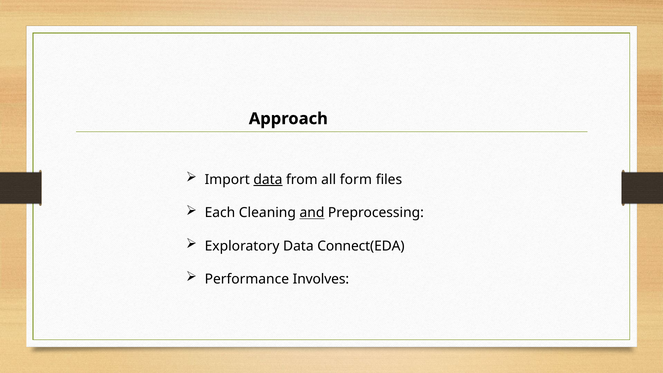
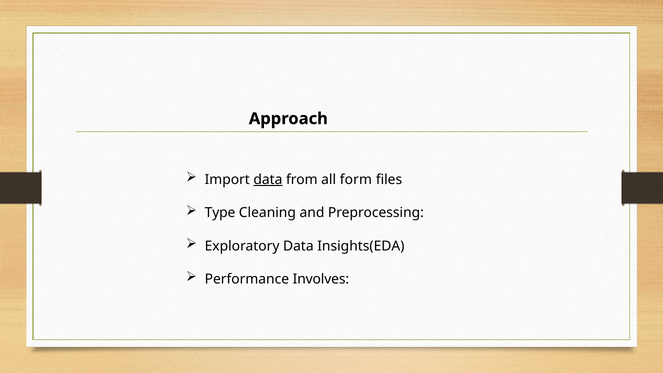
Each: Each -> Type (220, 213)
and underline: present -> none (312, 213)
Connect(EDA: Connect(EDA -> Insights(EDA (361, 246)
